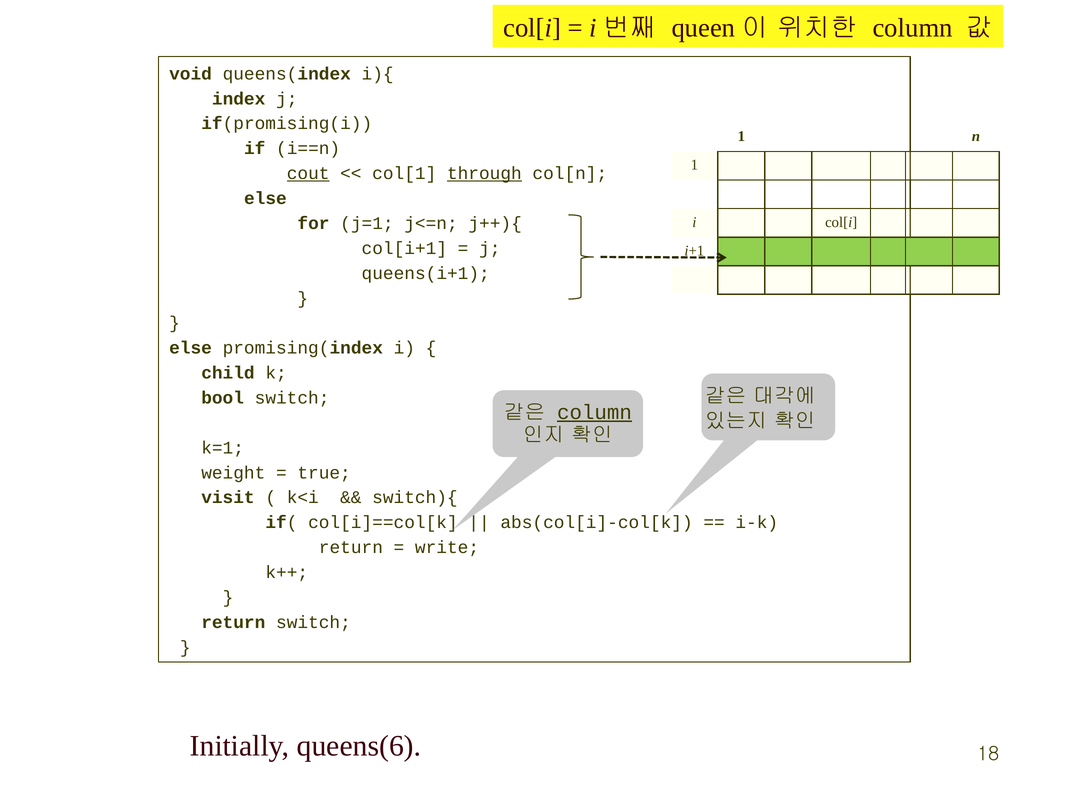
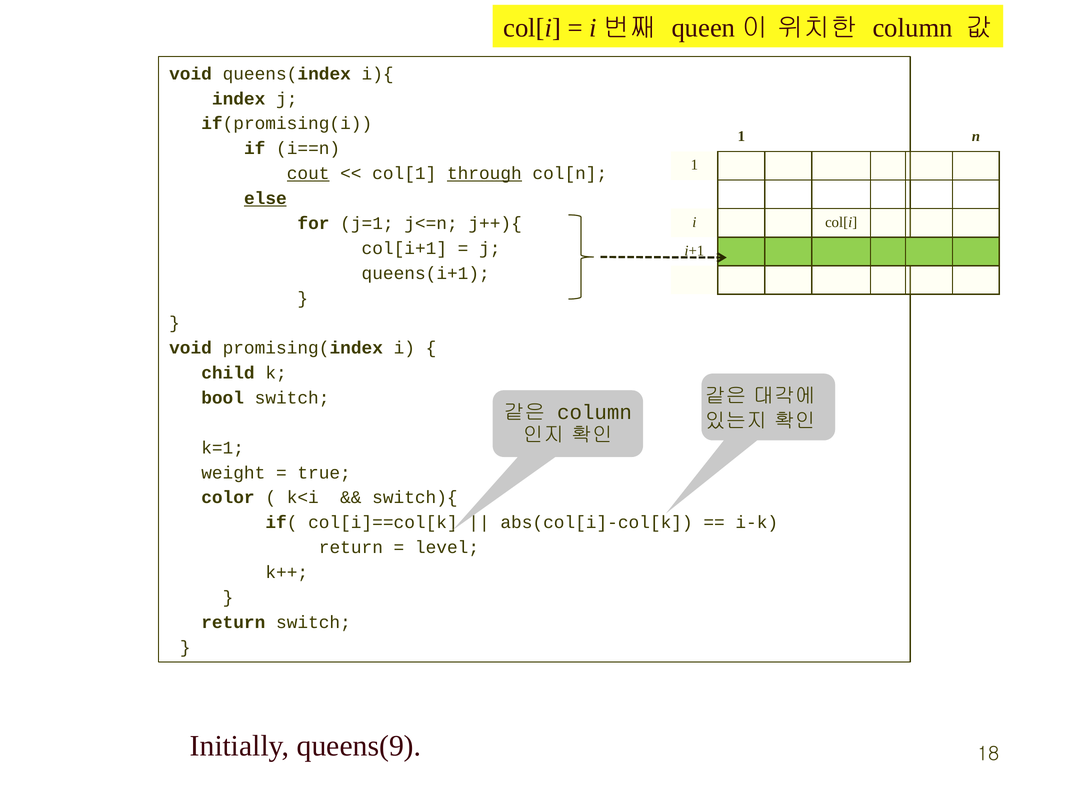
else underline: none -> present (265, 199)
else: else -> void (191, 348)
column underline: present -> none (594, 413)
visit: visit -> color (228, 498)
write: write -> level (447, 548)
queens(6: queens(6 -> queens(9 (359, 747)
